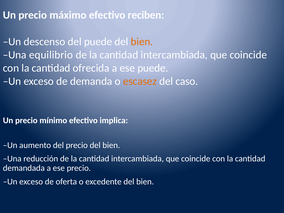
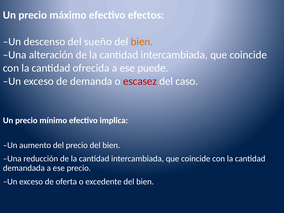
reciben: reciben -> efectos (146, 15)
del puede: puede -> sueño (98, 42)
equilibrio: equilibrio -> alteración (51, 55)
escasez colour: orange -> red (140, 81)
